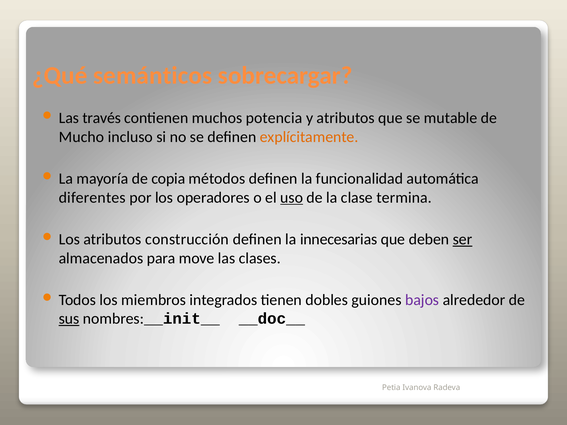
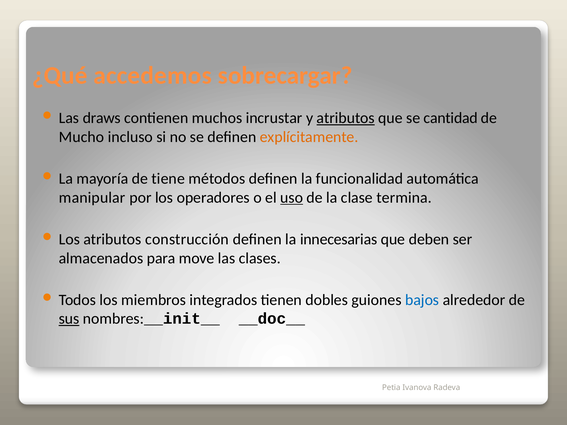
semánticos: semánticos -> accedemos (153, 76)
través: través -> draws (102, 118)
potencia: potencia -> incrustar (274, 118)
atributos underline: none -> present (346, 118)
mutable: mutable -> cantidad (451, 118)
copia: copia -> tiene (168, 179)
diferentes: diferentes -> manipular (92, 198)
ser underline: present -> none (463, 239)
bajos colour: purple -> blue (422, 300)
